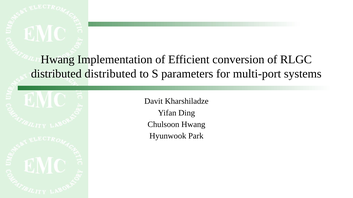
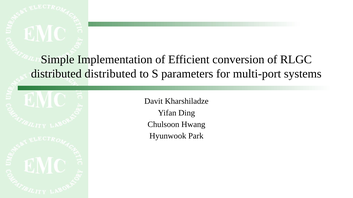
Hwang: Hwang -> Simple (58, 60)
